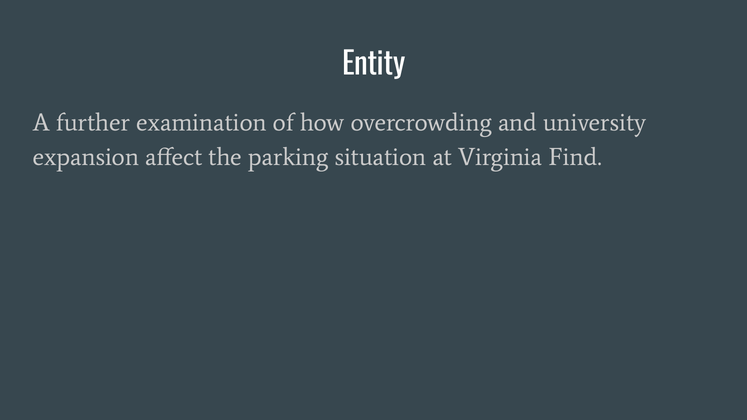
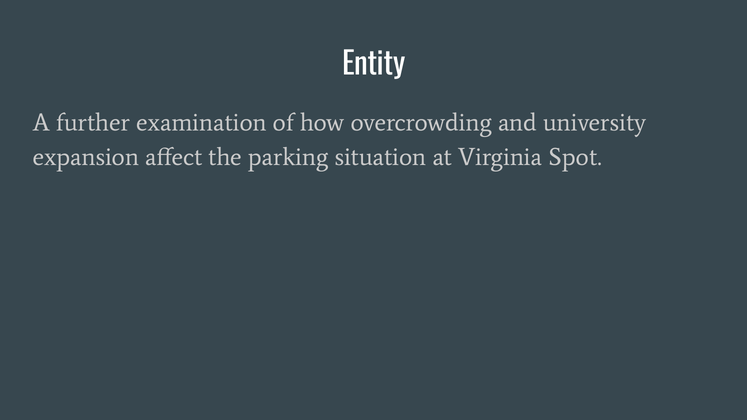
Find: Find -> Spot (575, 157)
